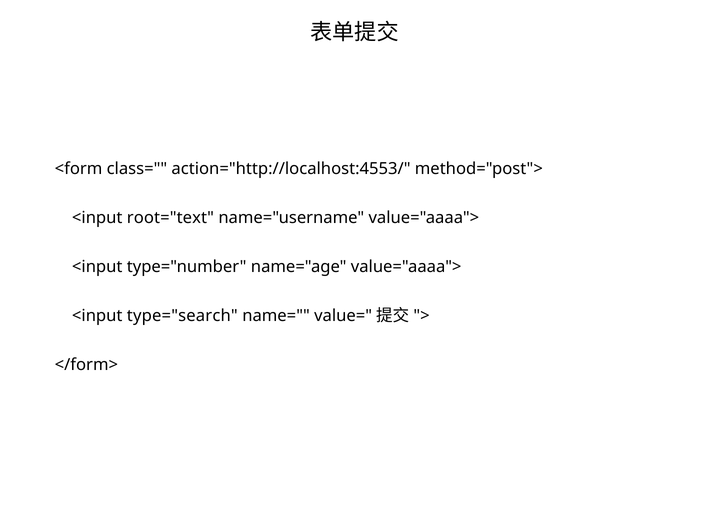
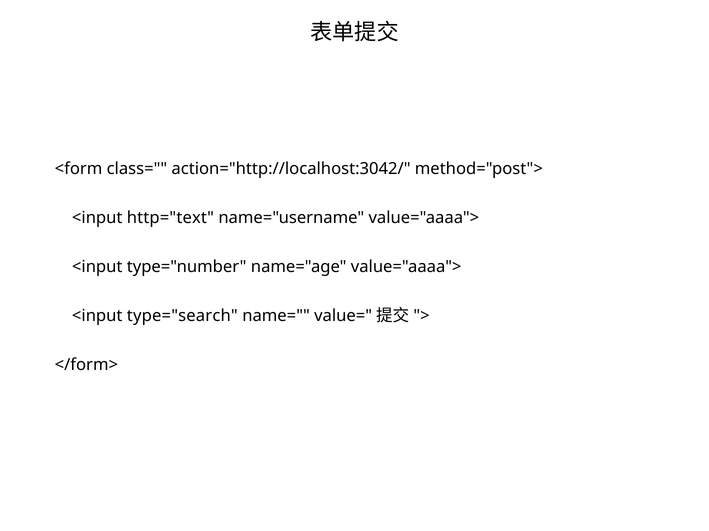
action="http://localhost:4553/: action="http://localhost:4553/ -> action="http://localhost:3042/ (291, 169)
root="text: root="text -> http="text (170, 218)
